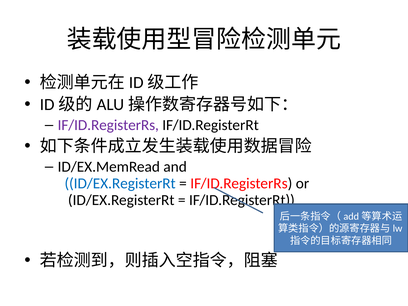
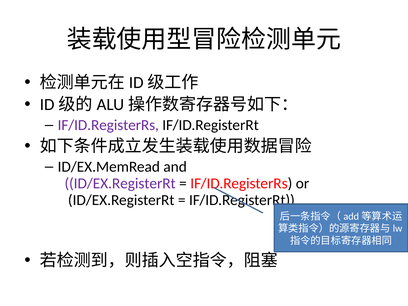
ID/EX.RegisterRt colour: blue -> purple (120, 183)
